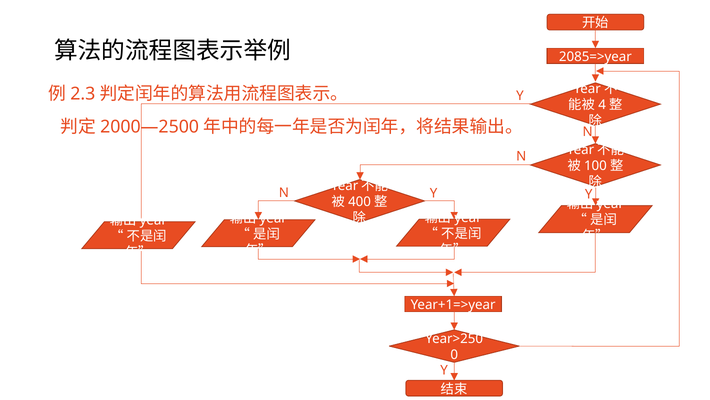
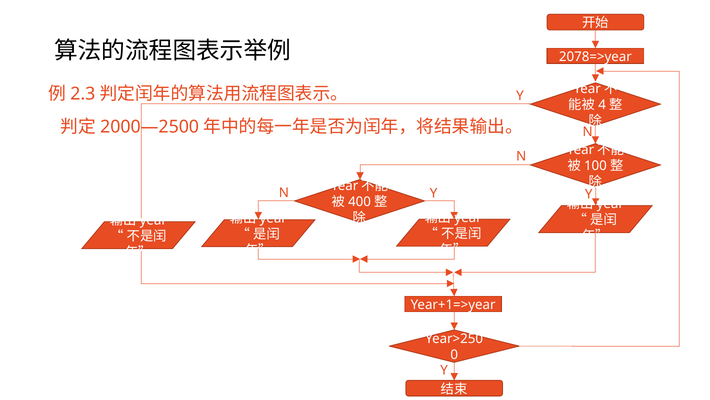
2085=>year: 2085=>year -> 2078=>year (595, 57)
